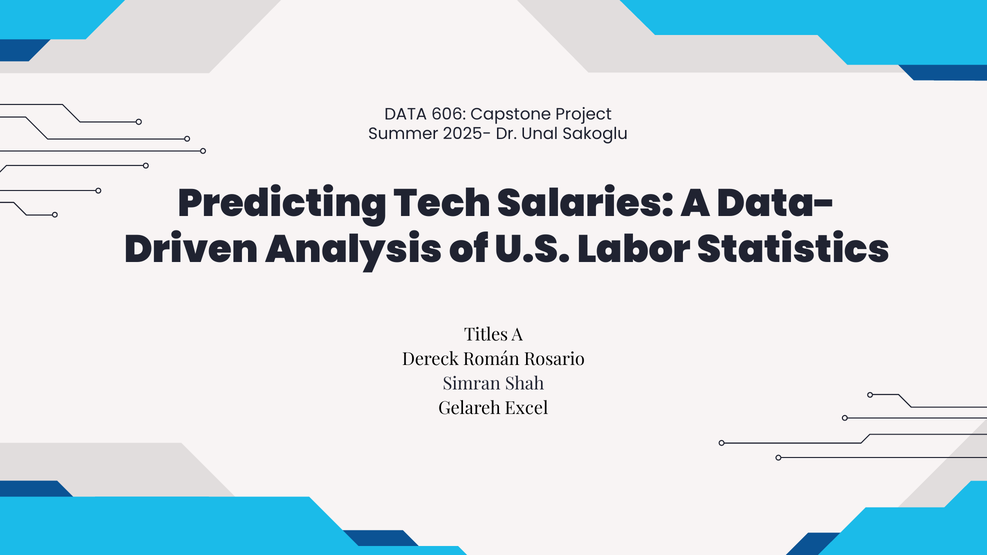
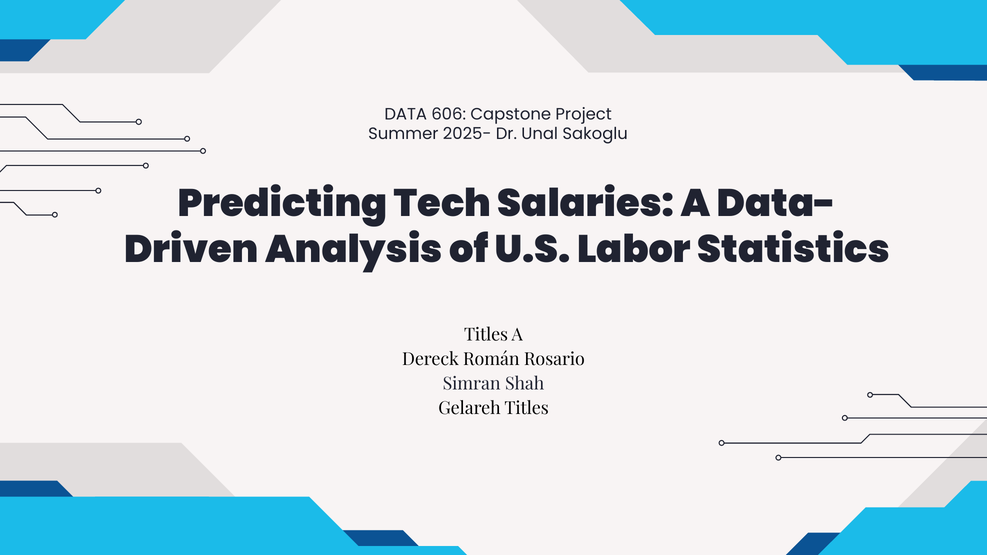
Gelareh Excel: Excel -> Titles (527, 409)
